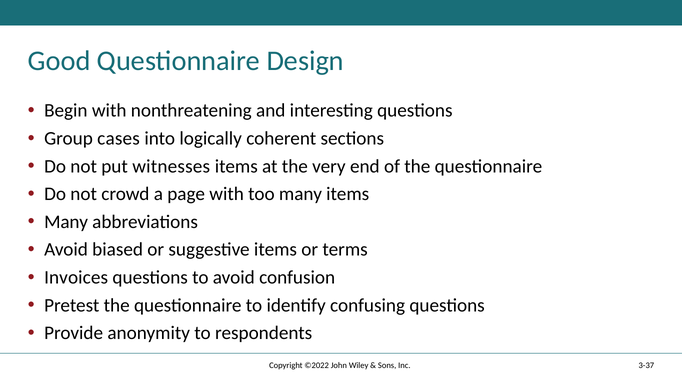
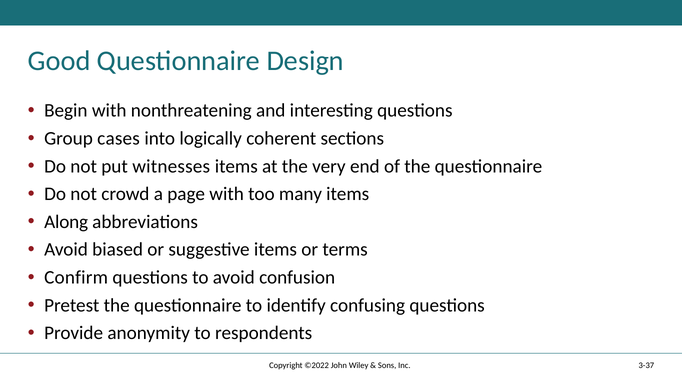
Many: Many -> Along (66, 222)
Invoices: Invoices -> Confirm (76, 278)
